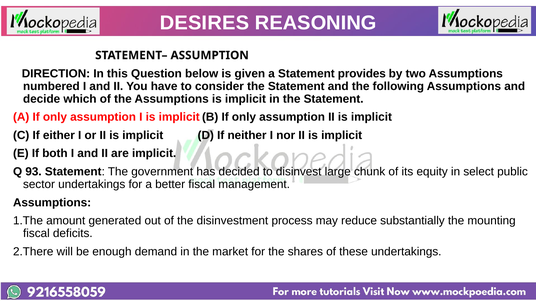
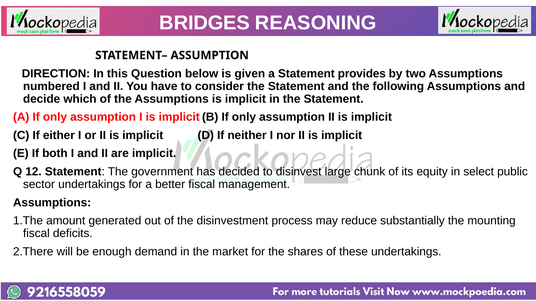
DESIRES: DESIRES -> BRIDGES (205, 23)
93: 93 -> 12 (33, 172)
